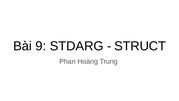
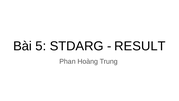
9: 9 -> 5 (41, 46)
STRUCT: STRUCT -> RESULT (140, 46)
